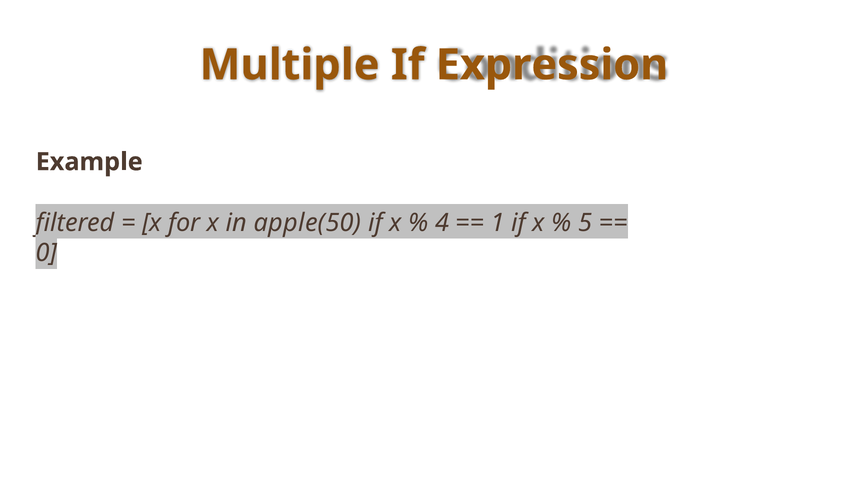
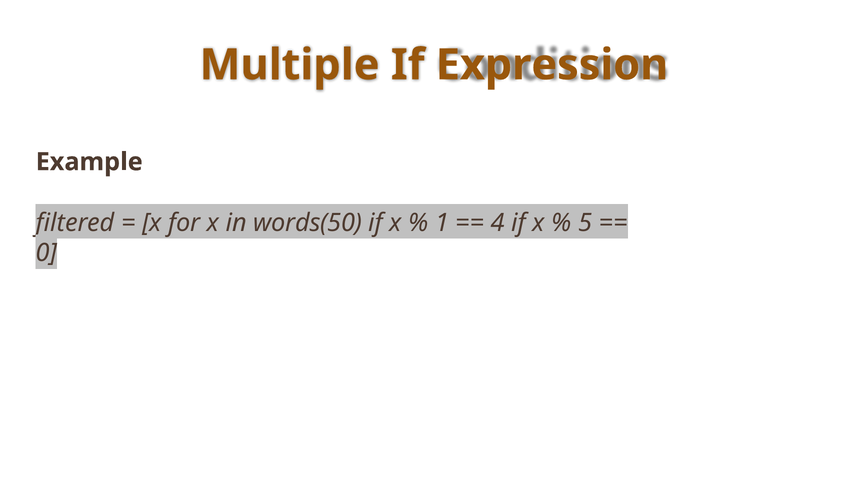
apple(50: apple(50 -> words(50 (308, 223)
4: 4 -> 1 (442, 223)
1: 1 -> 4 (498, 223)
